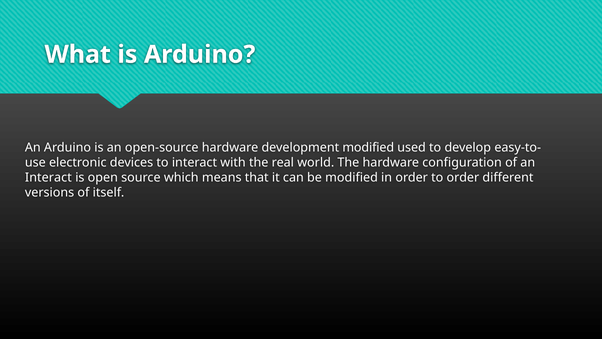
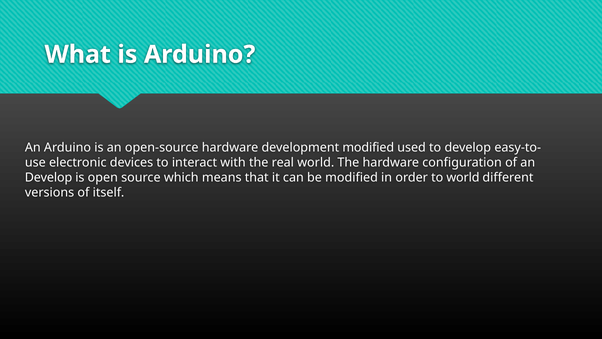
Interact: Interact -> Develop (48, 177)
to order: order -> world (463, 177)
